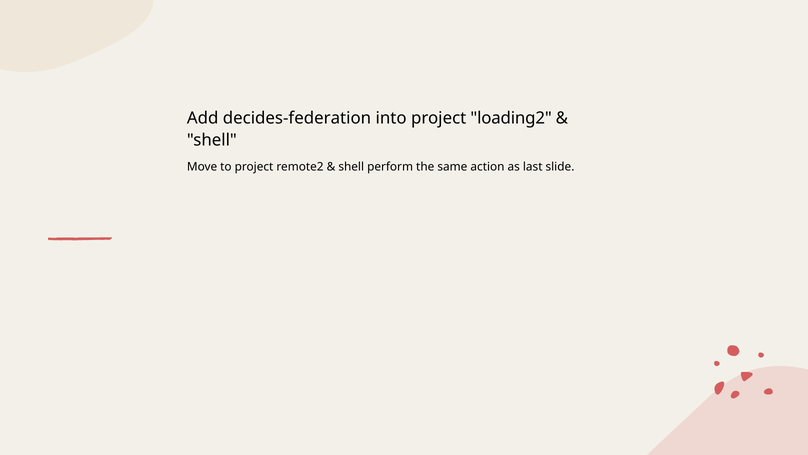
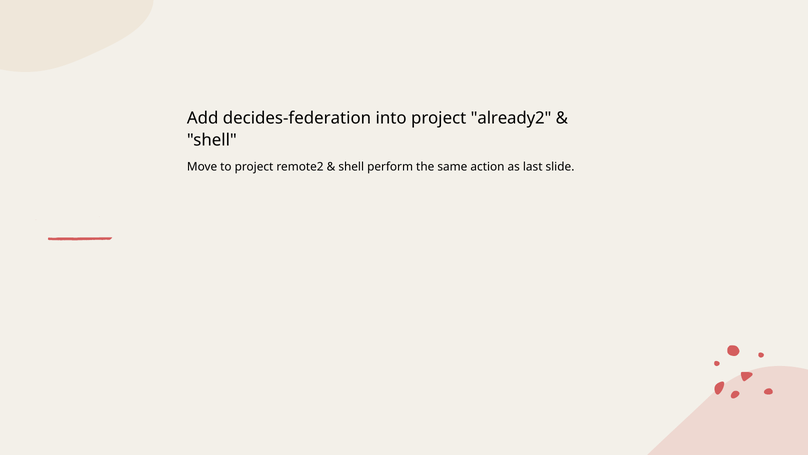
loading2: loading2 -> already2 (511, 118)
